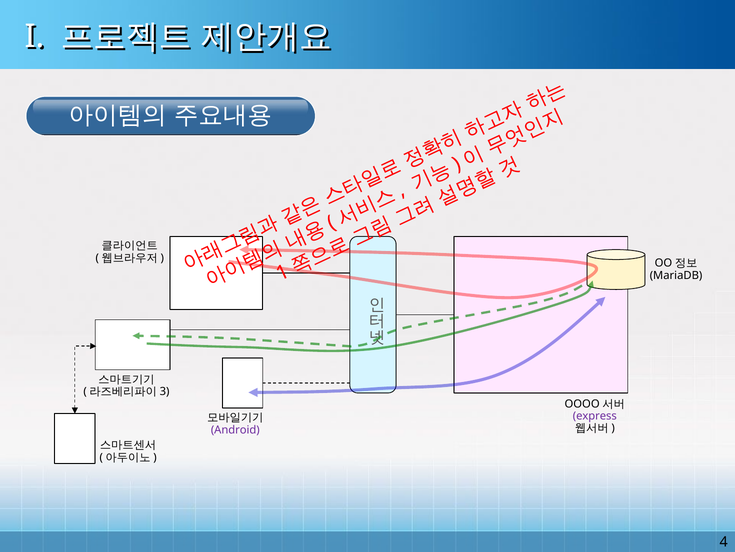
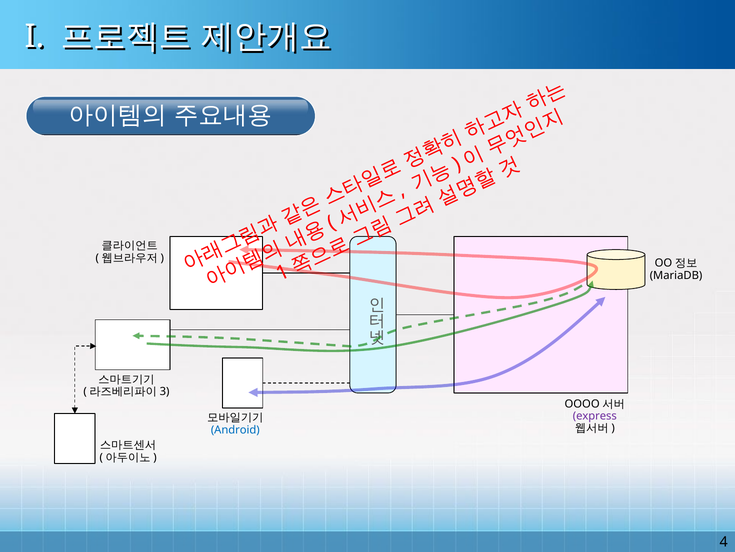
Android colour: purple -> blue (235, 429)
